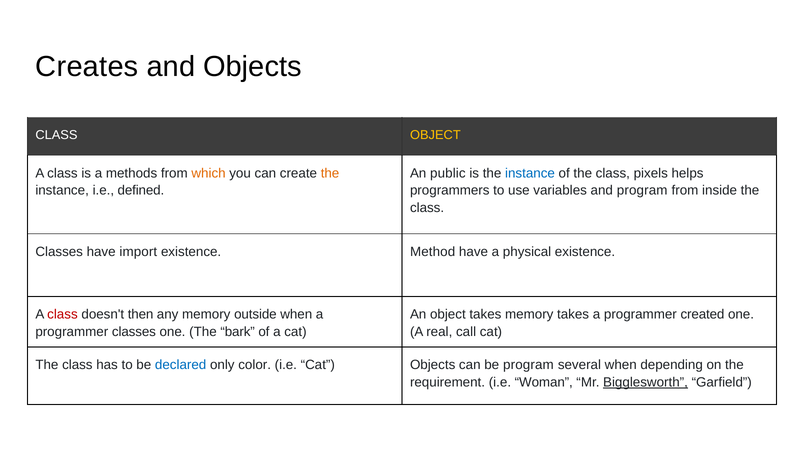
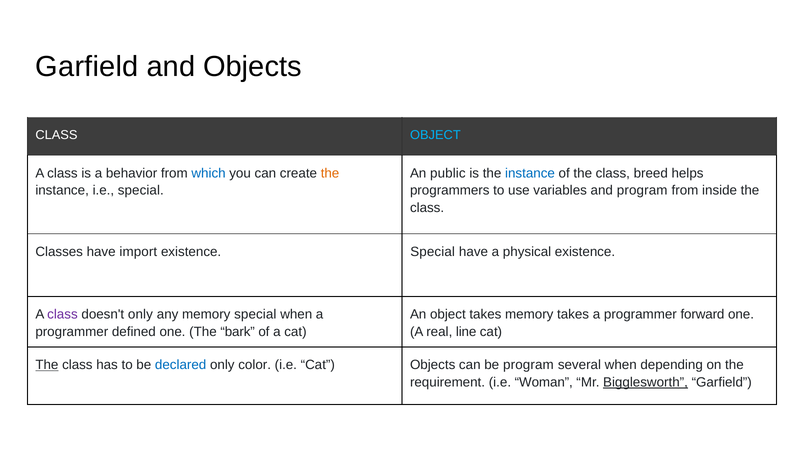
Creates: Creates -> Garfield (87, 67)
OBJECT colour: yellow -> light blue (435, 135)
methods: methods -> behavior (132, 173)
which colour: orange -> blue (209, 173)
pixels: pixels -> breed (651, 173)
i.e defined: defined -> special (141, 191)
existence Method: Method -> Special (433, 252)
class colour: red -> purple (62, 315)
doesn't then: then -> only (140, 315)
memory outside: outside -> special (255, 315)
created: created -> forward (702, 315)
programmer classes: classes -> defined (134, 332)
call: call -> line (466, 332)
The underline: none -> present (47, 365)
